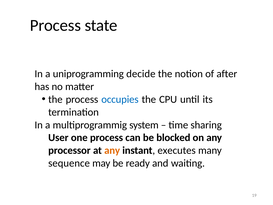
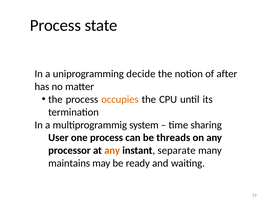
occupies colour: blue -> orange (120, 99)
blocked: blocked -> threads (173, 137)
executes: executes -> separate (177, 150)
sequence: sequence -> maintains (69, 163)
